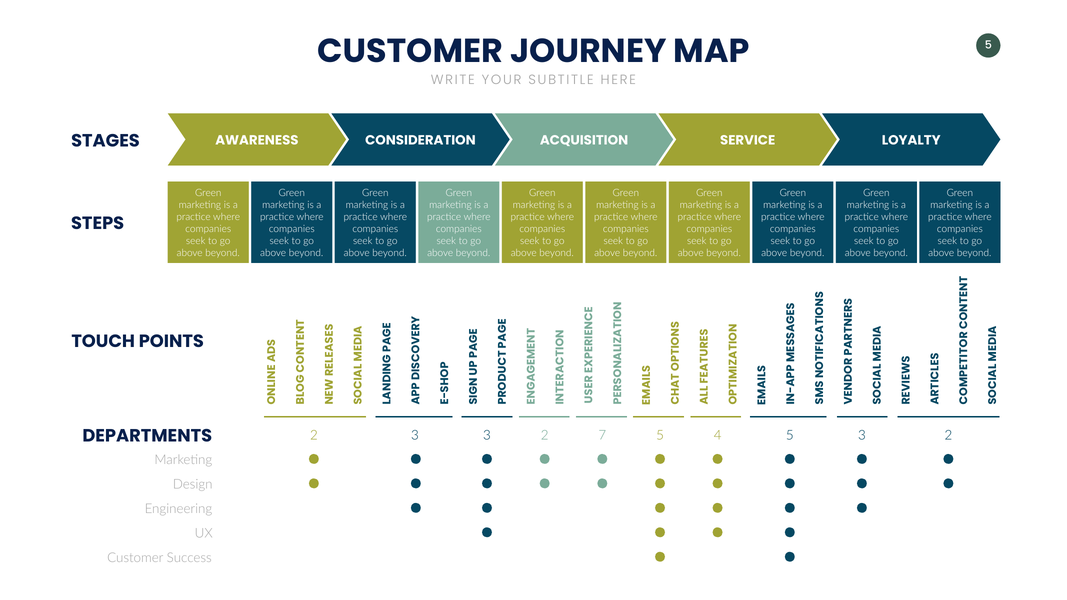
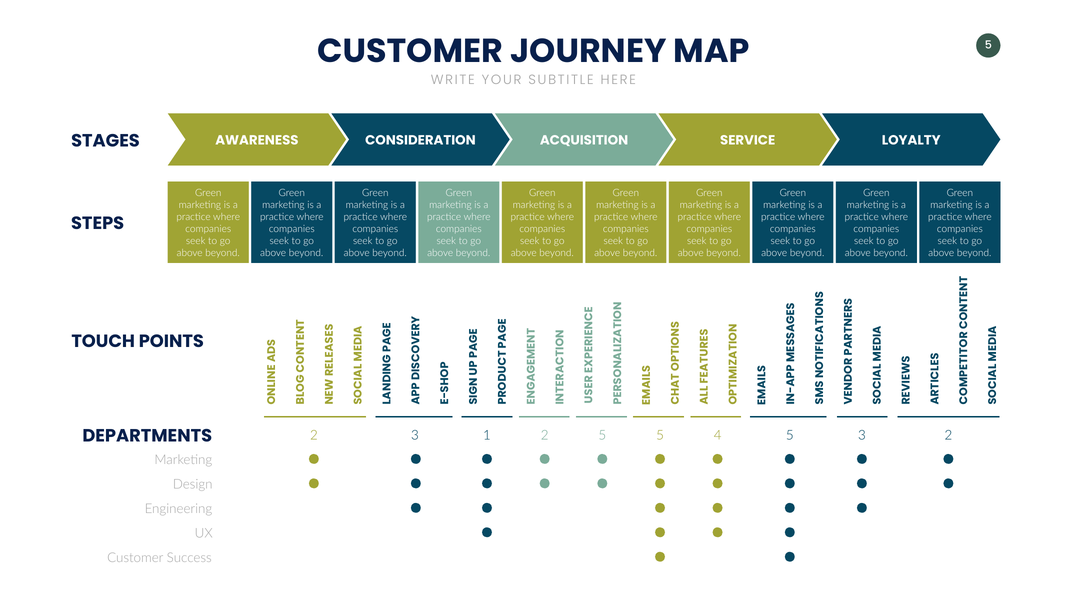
3 3: 3 -> 1 (487, 436)
2 7: 7 -> 5 (602, 436)
